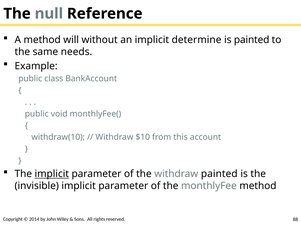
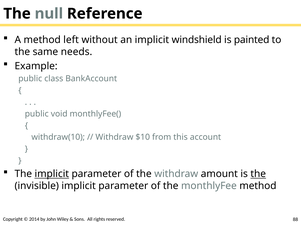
will: will -> left (71, 40)
determine: determine -> windshield (197, 40)
withdraw painted: painted -> amount (219, 174)
the underline: none -> present (258, 174)
